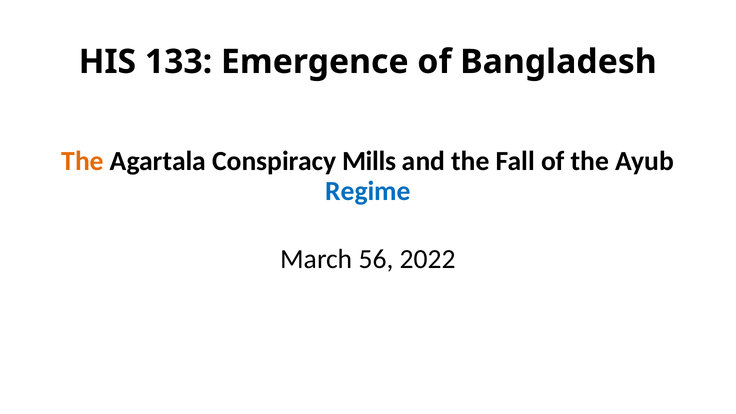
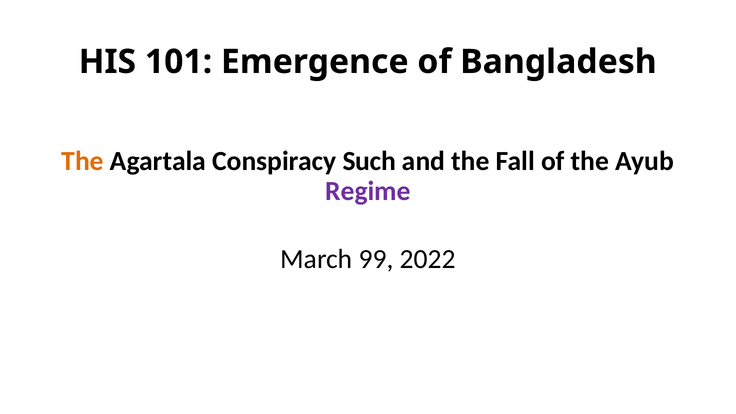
133: 133 -> 101 (179, 62)
Mills: Mills -> Such (369, 161)
Regime colour: blue -> purple (368, 191)
56: 56 -> 99 (376, 259)
